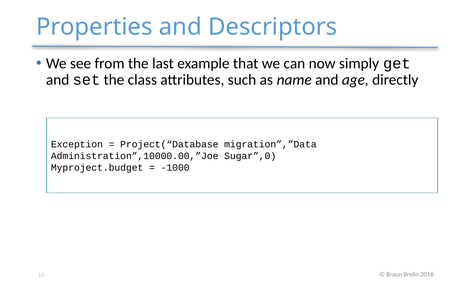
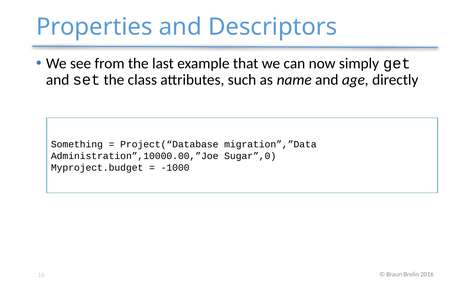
Exception: Exception -> Something (77, 144)
